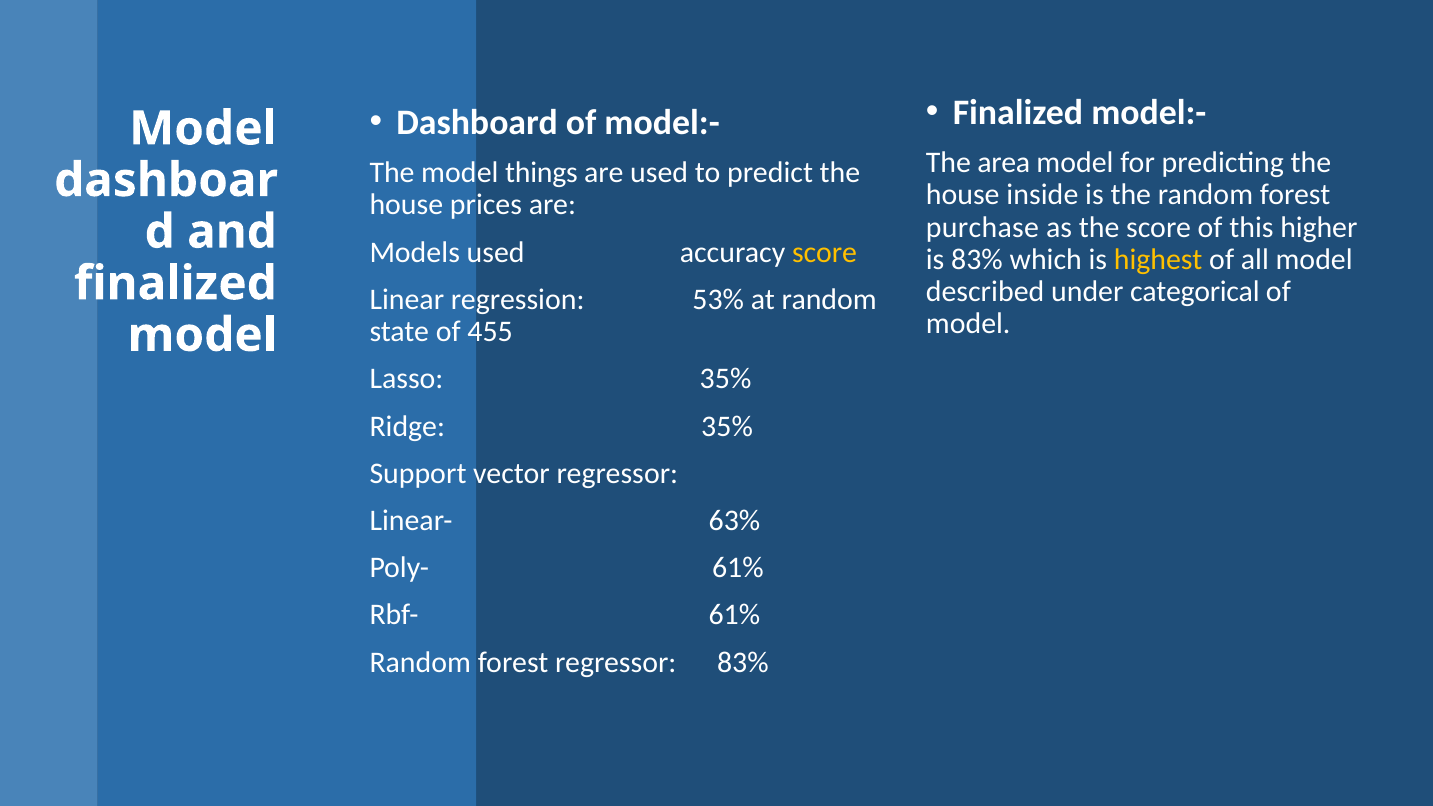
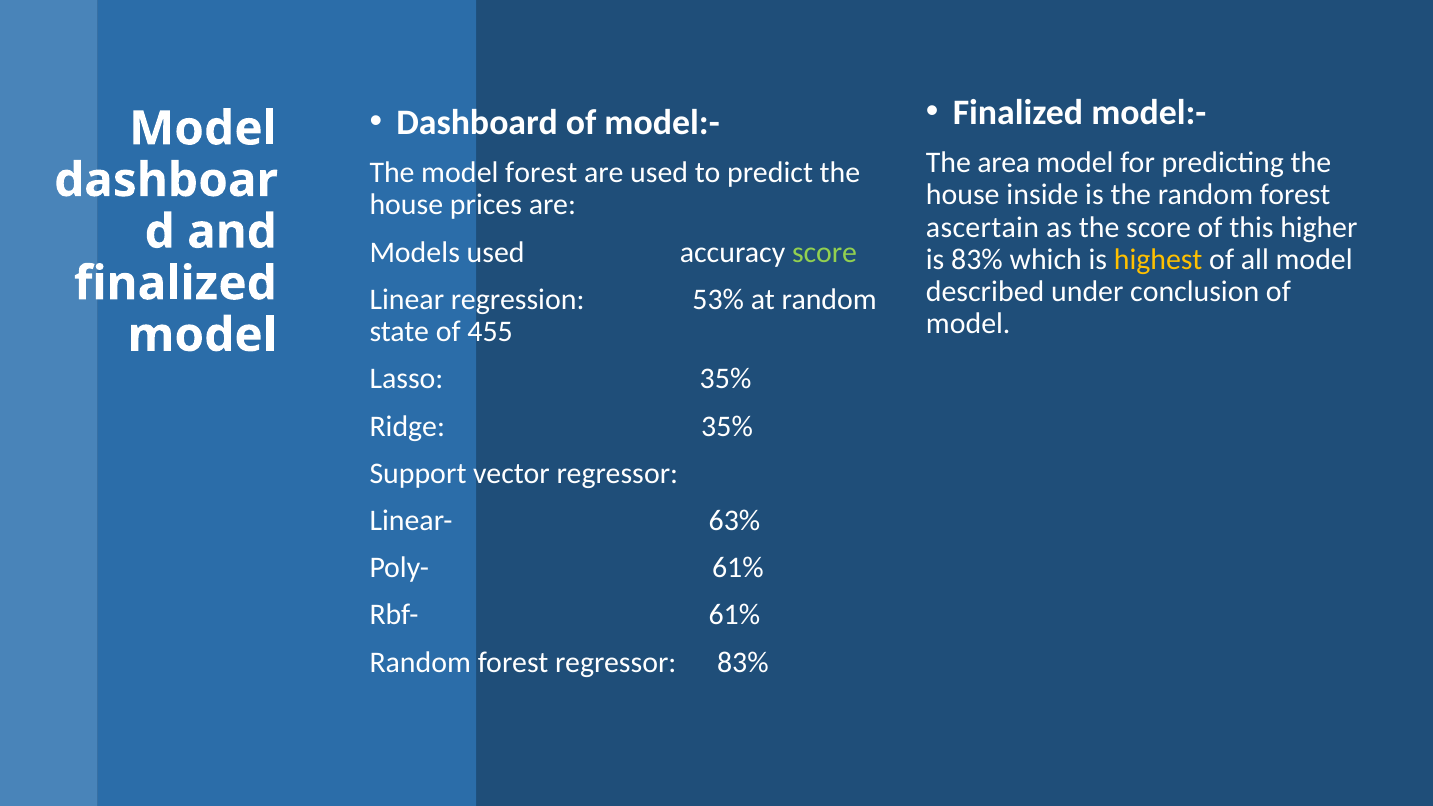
model things: things -> forest (541, 173)
purchase: purchase -> ascertain (982, 227)
score colour: yellow -> light green (825, 252)
categorical: categorical -> conclusion (1195, 292)
